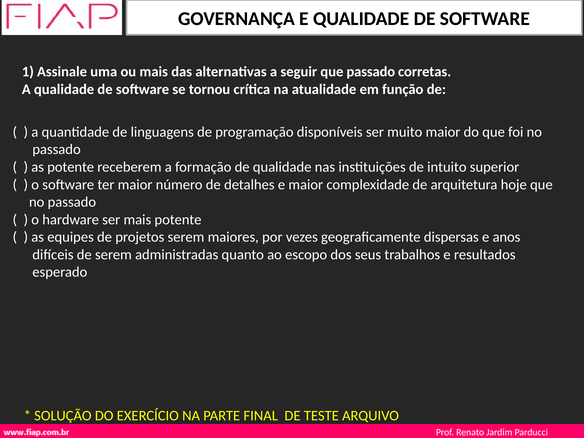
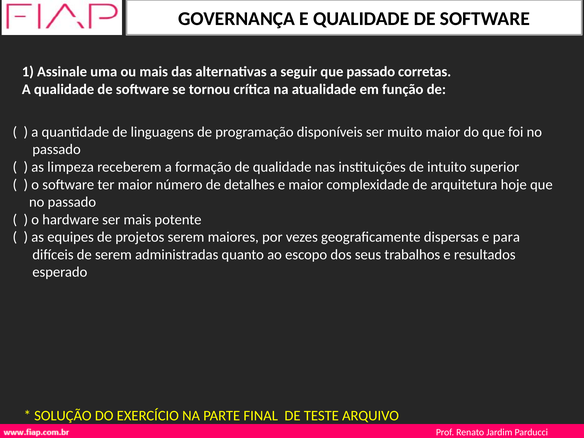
as potente: potente -> limpeza (71, 167)
anos: anos -> para (506, 237)
